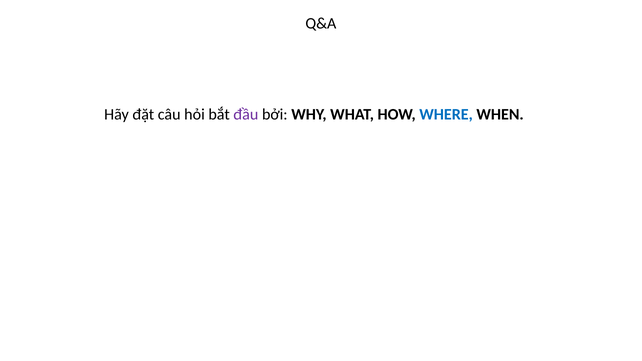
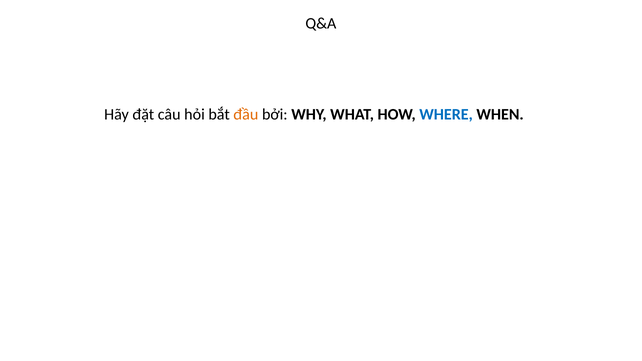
đầu colour: purple -> orange (246, 114)
